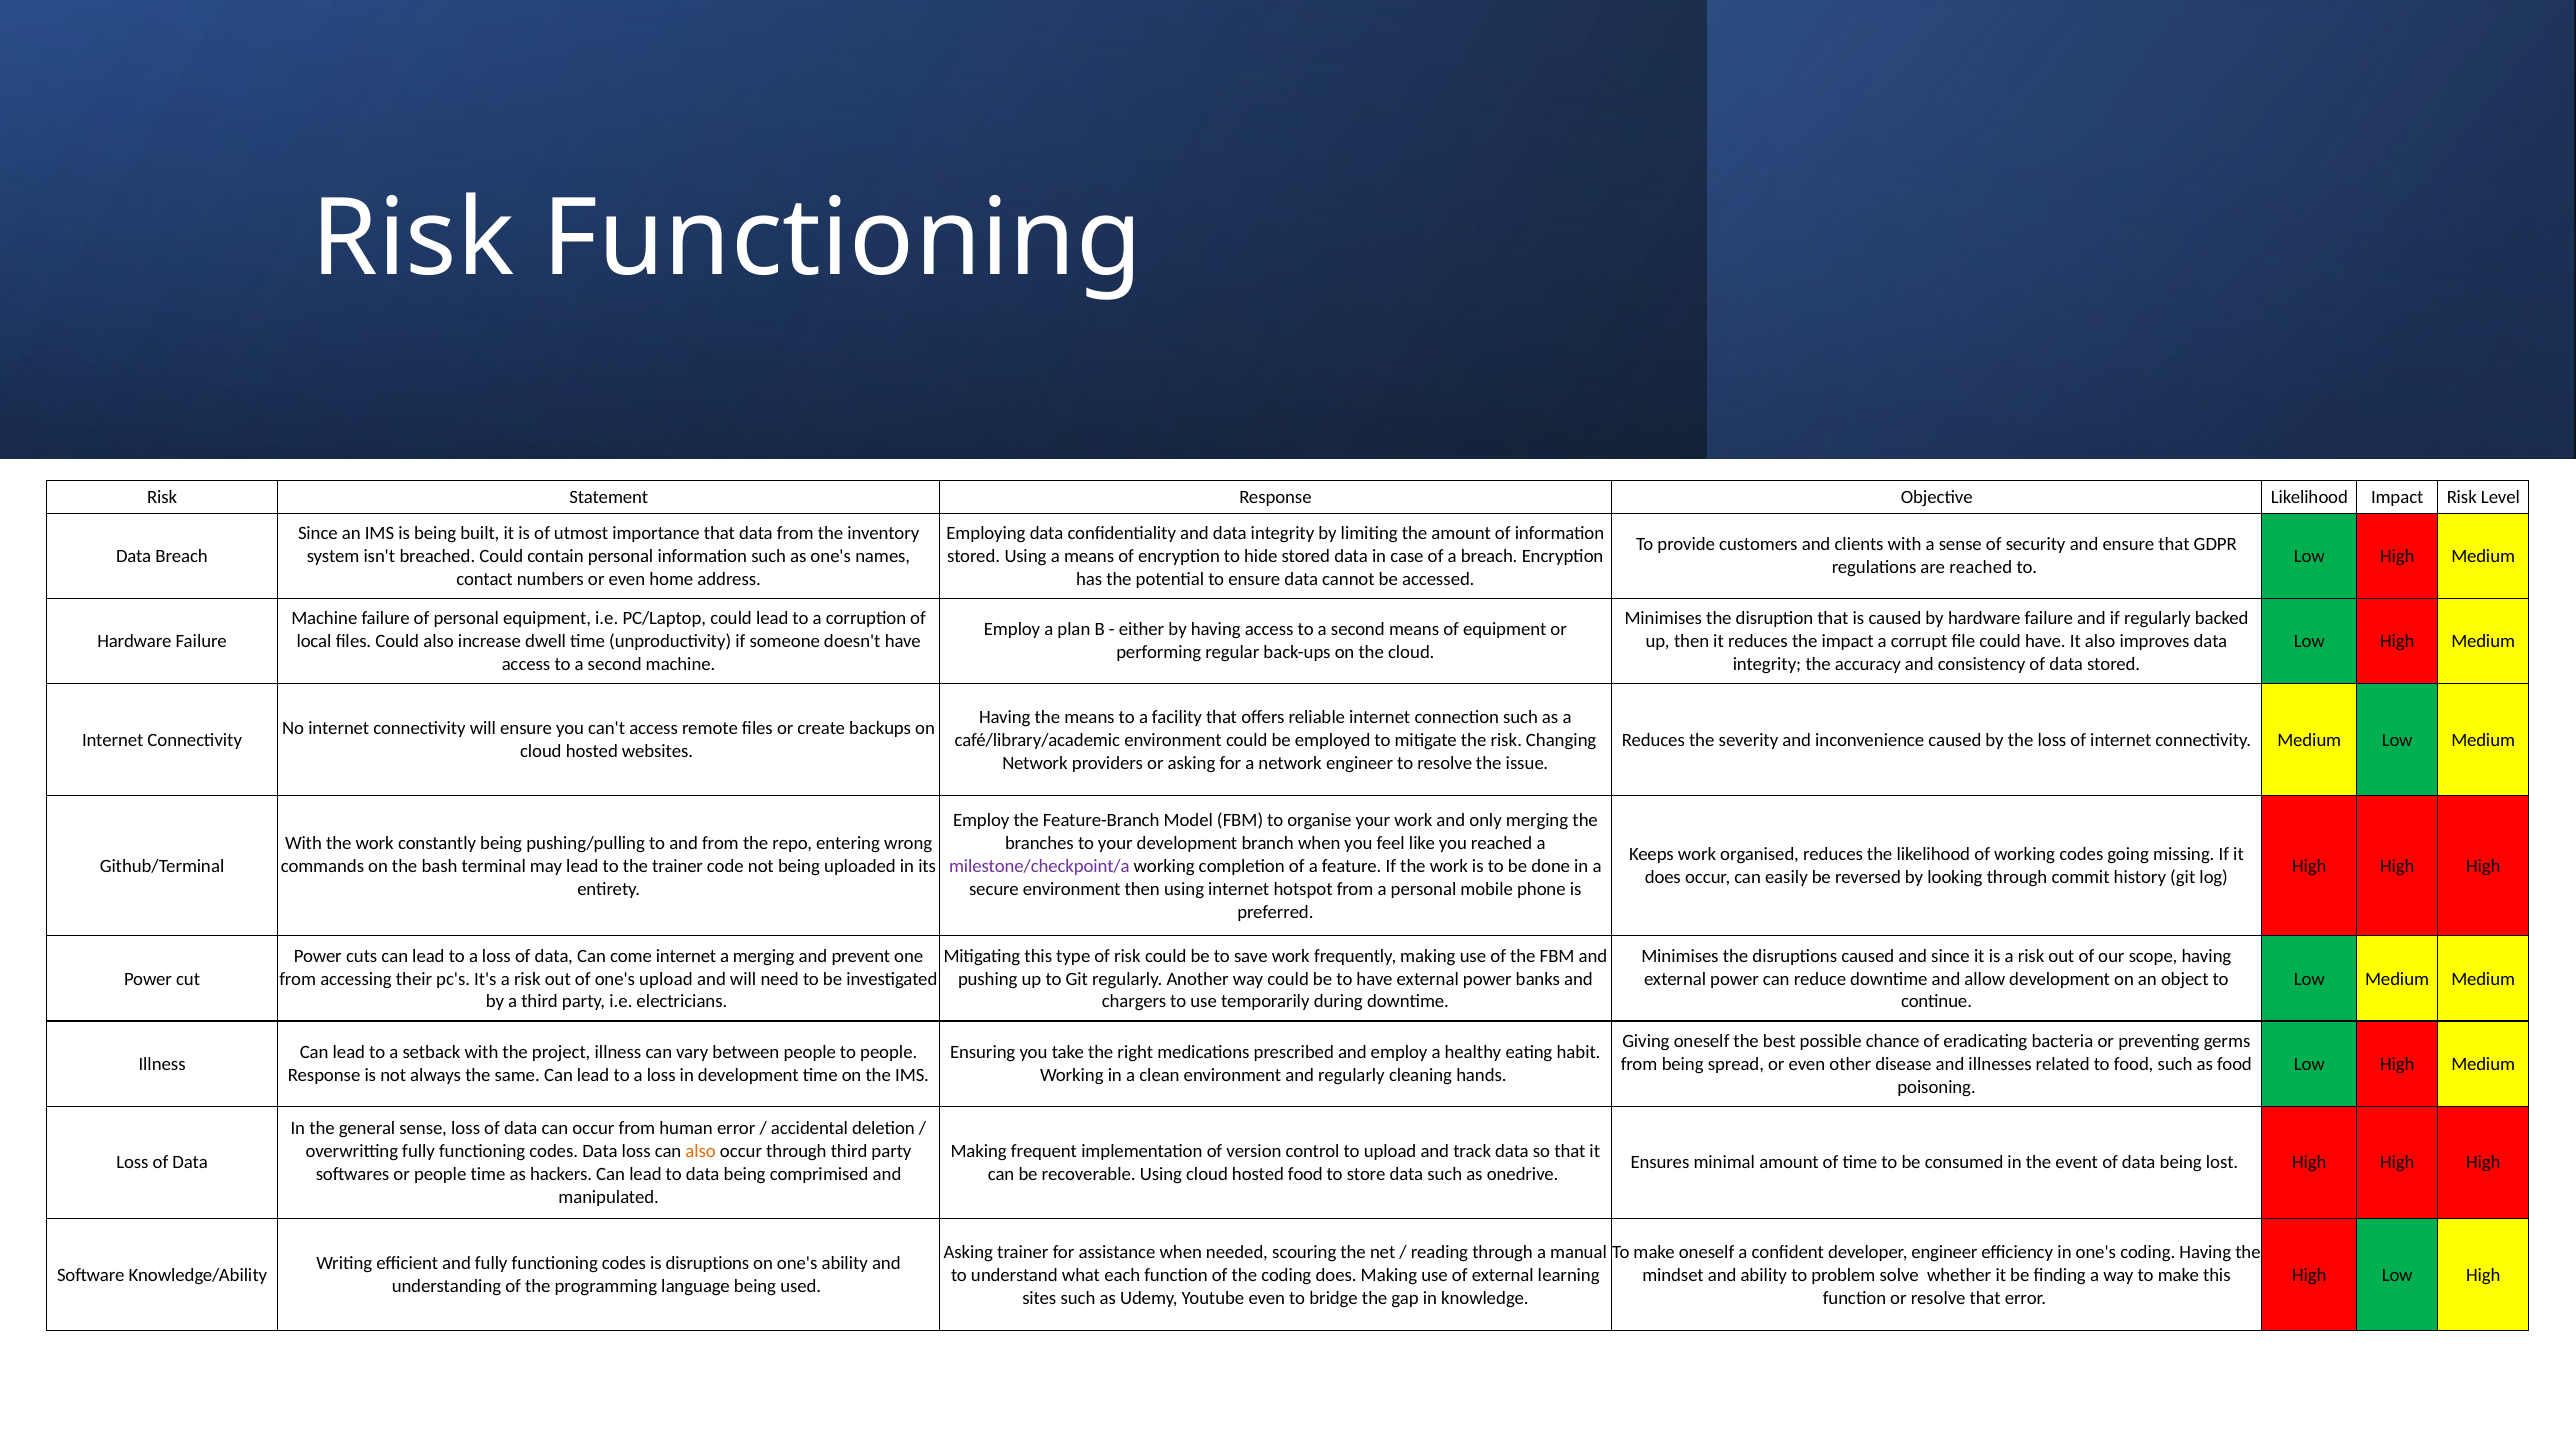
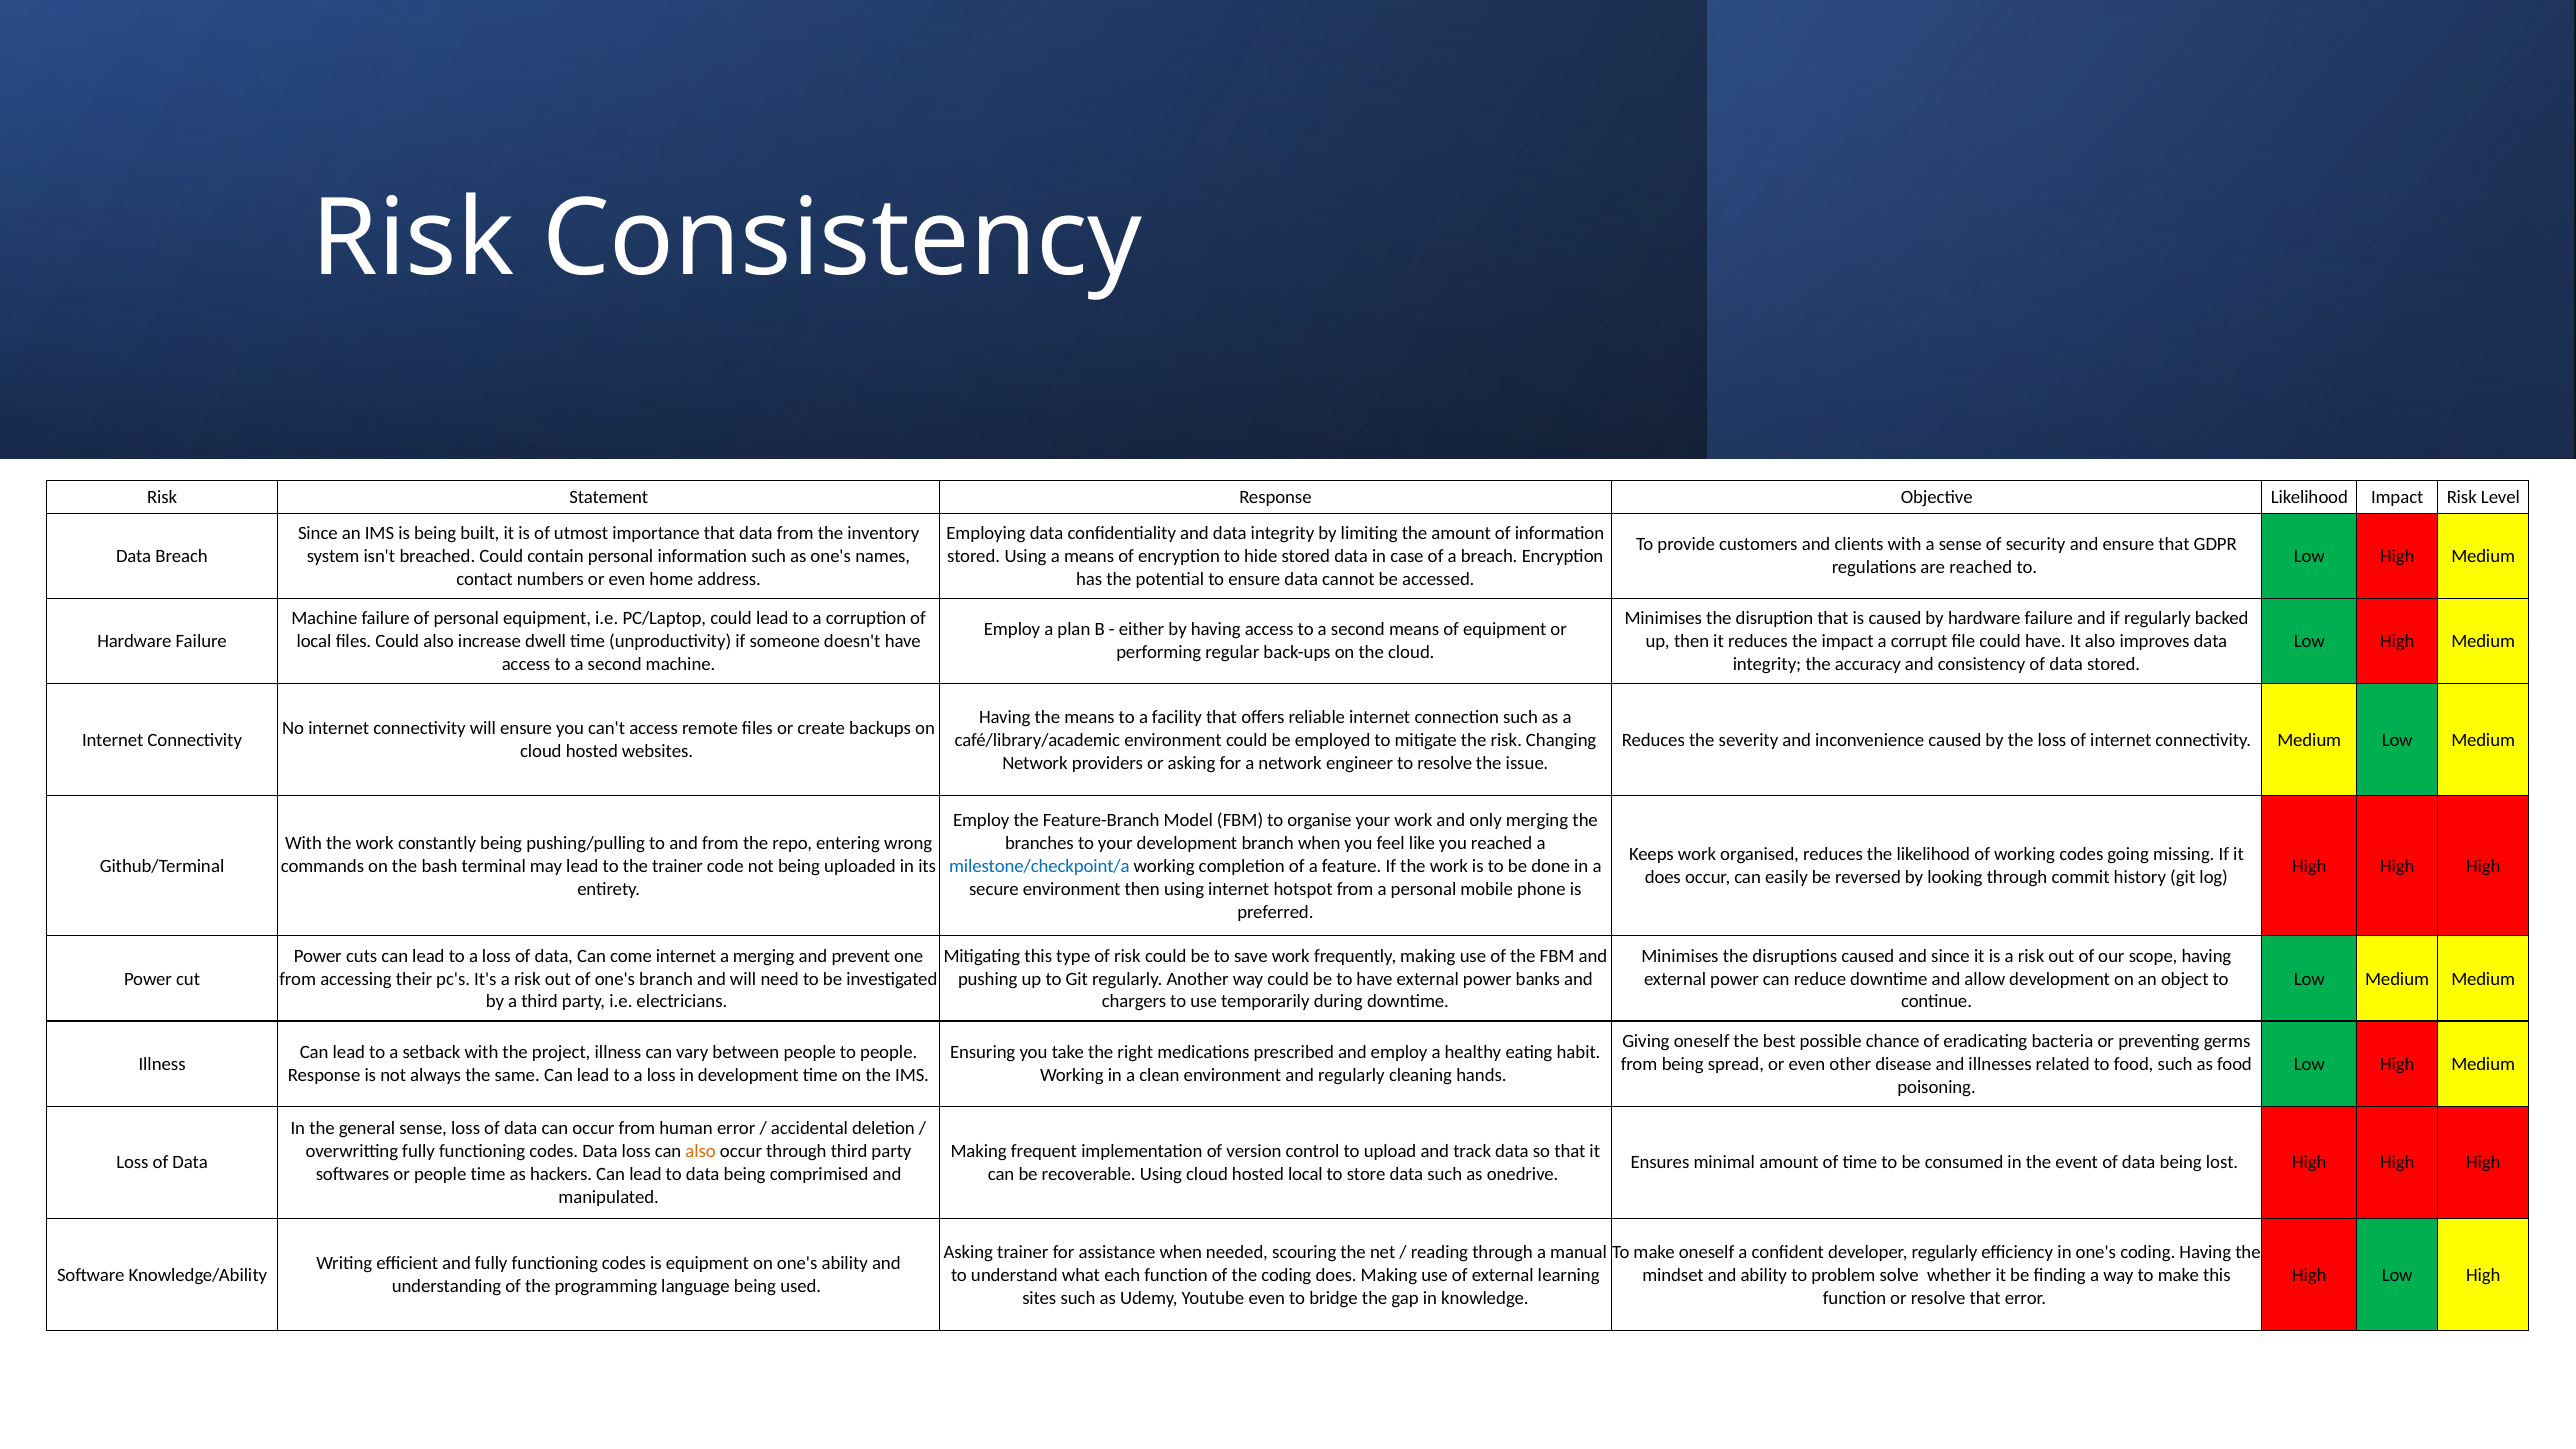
Risk Functioning: Functioning -> Consistency (842, 239)
milestone/checkpoint/a colour: purple -> blue (1039, 866)
one's upload: upload -> branch (666, 979)
hosted food: food -> local (1305, 1174)
developer engineer: engineer -> regularly (1944, 1252)
is disruptions: disruptions -> equipment (707, 1264)
